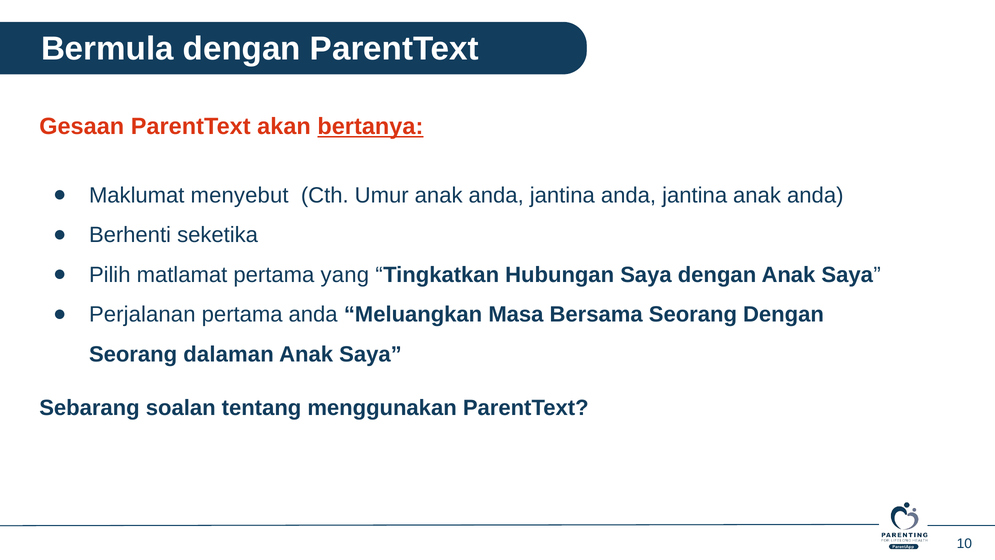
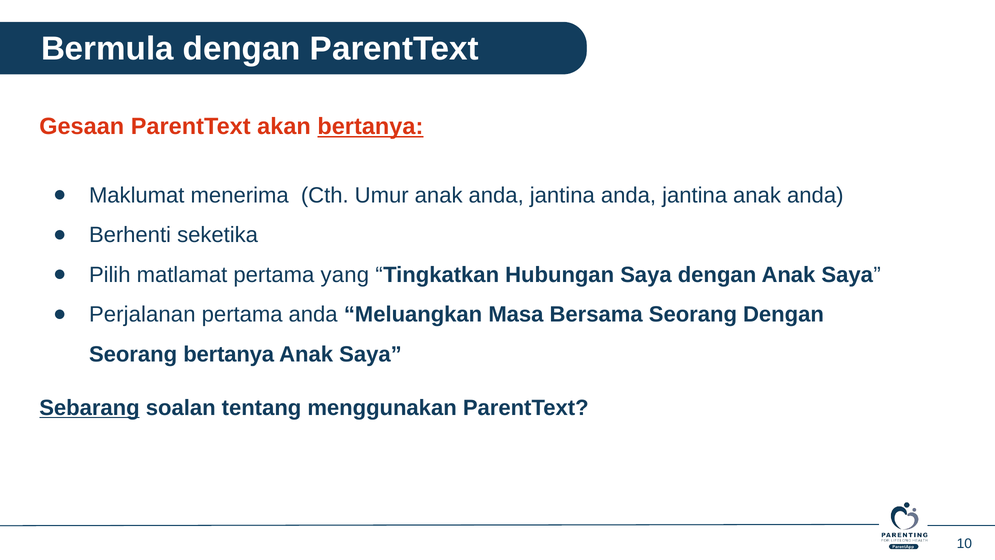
menyebut: menyebut -> menerima (240, 195)
Seorang dalaman: dalaman -> bertanya (229, 354)
Sebarang underline: none -> present (89, 408)
